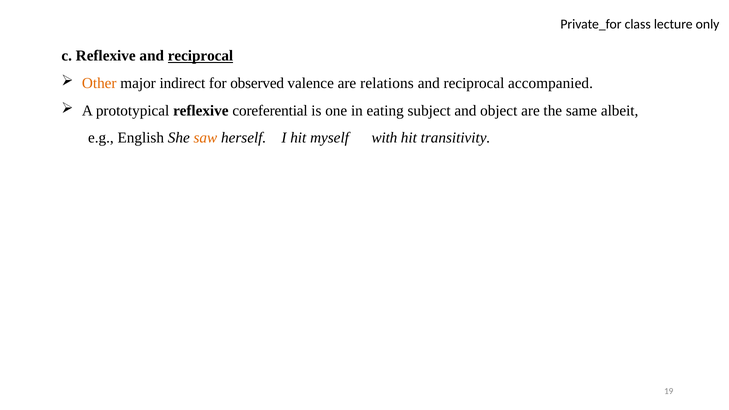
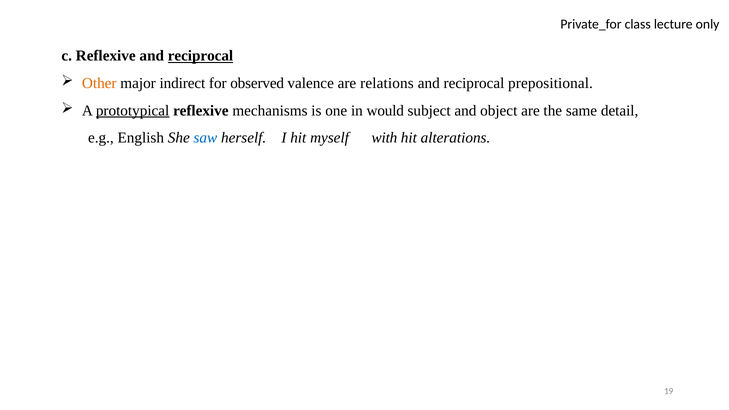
accompanied: accompanied -> prepositional (551, 83)
prototypical underline: none -> present (133, 111)
coreferential: coreferential -> mechanisms (270, 111)
eating: eating -> would (385, 111)
albeit: albeit -> detail (620, 111)
saw colour: orange -> blue (205, 138)
transitivity: transitivity -> alterations (456, 138)
